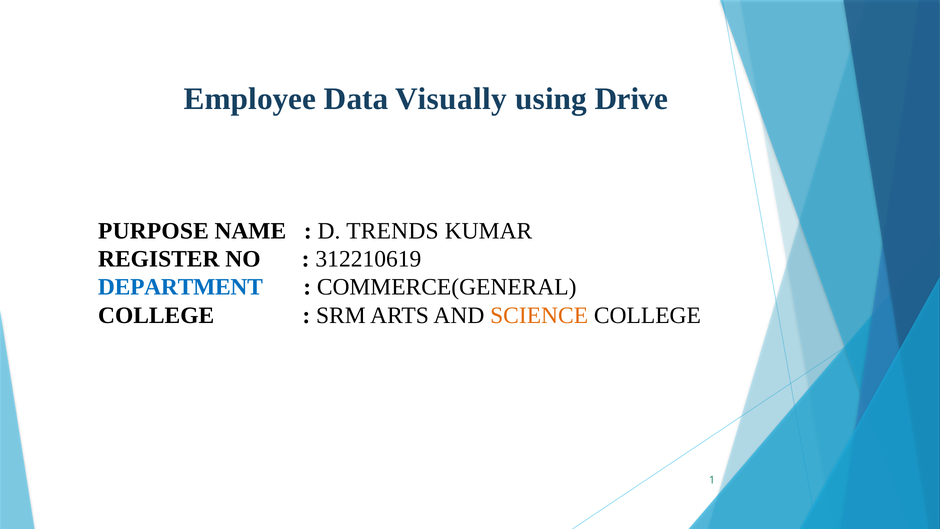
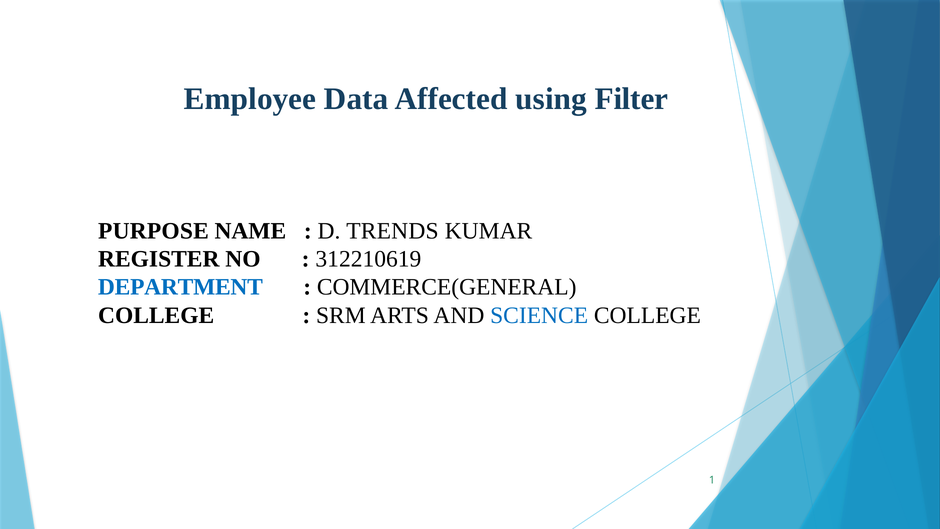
Visually: Visually -> Affected (451, 99)
Drive: Drive -> Filter (631, 99)
SCIENCE colour: orange -> blue (539, 315)
